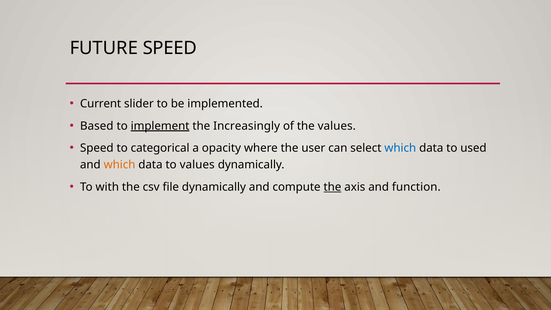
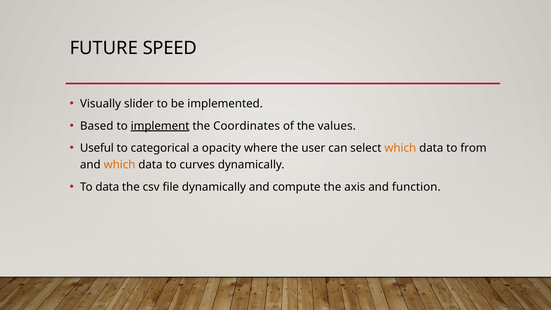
Current: Current -> Visually (101, 104)
Increasingly: Increasingly -> Coordinates (247, 126)
Speed: Speed -> Useful (97, 148)
which colour: blue -> orange (400, 148)
used: used -> from (473, 148)
to values: values -> curves (197, 165)
To with: with -> data (107, 187)
the underline: present -> none (332, 187)
